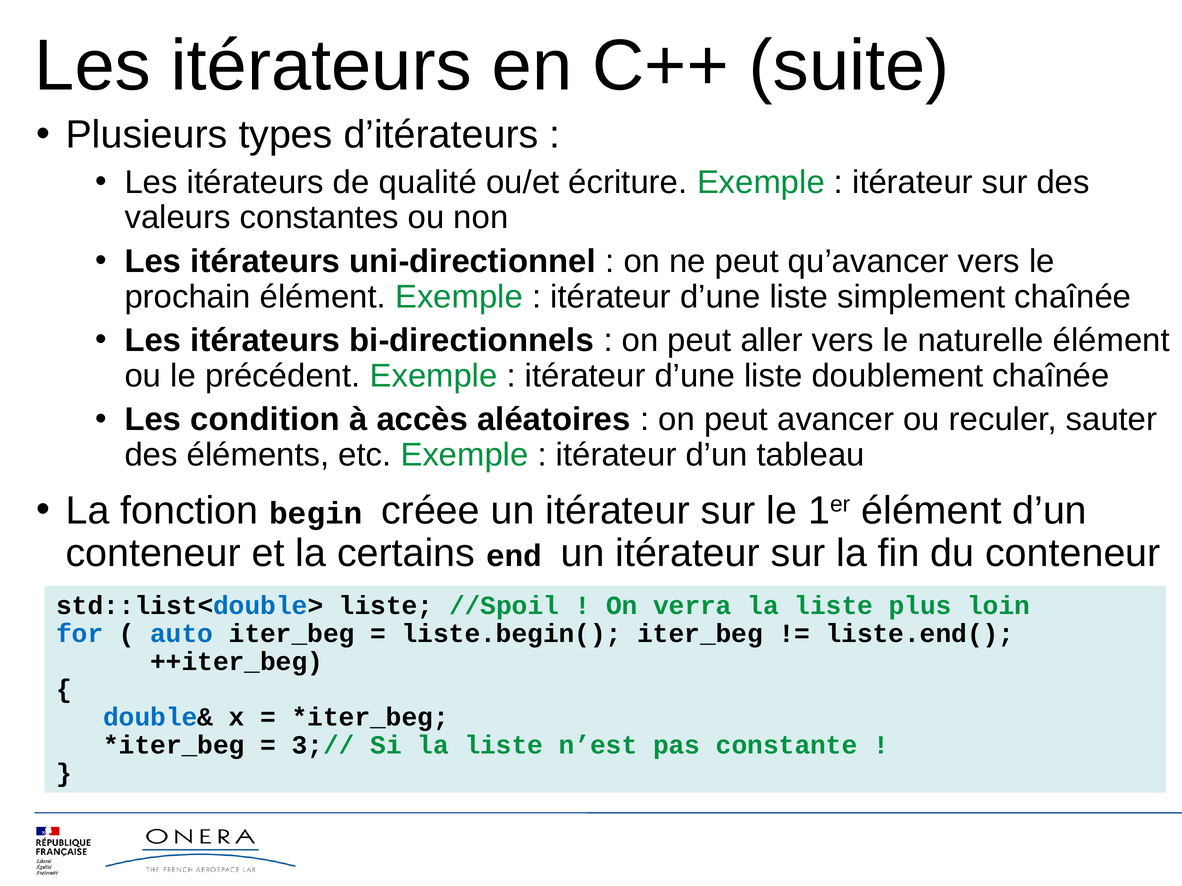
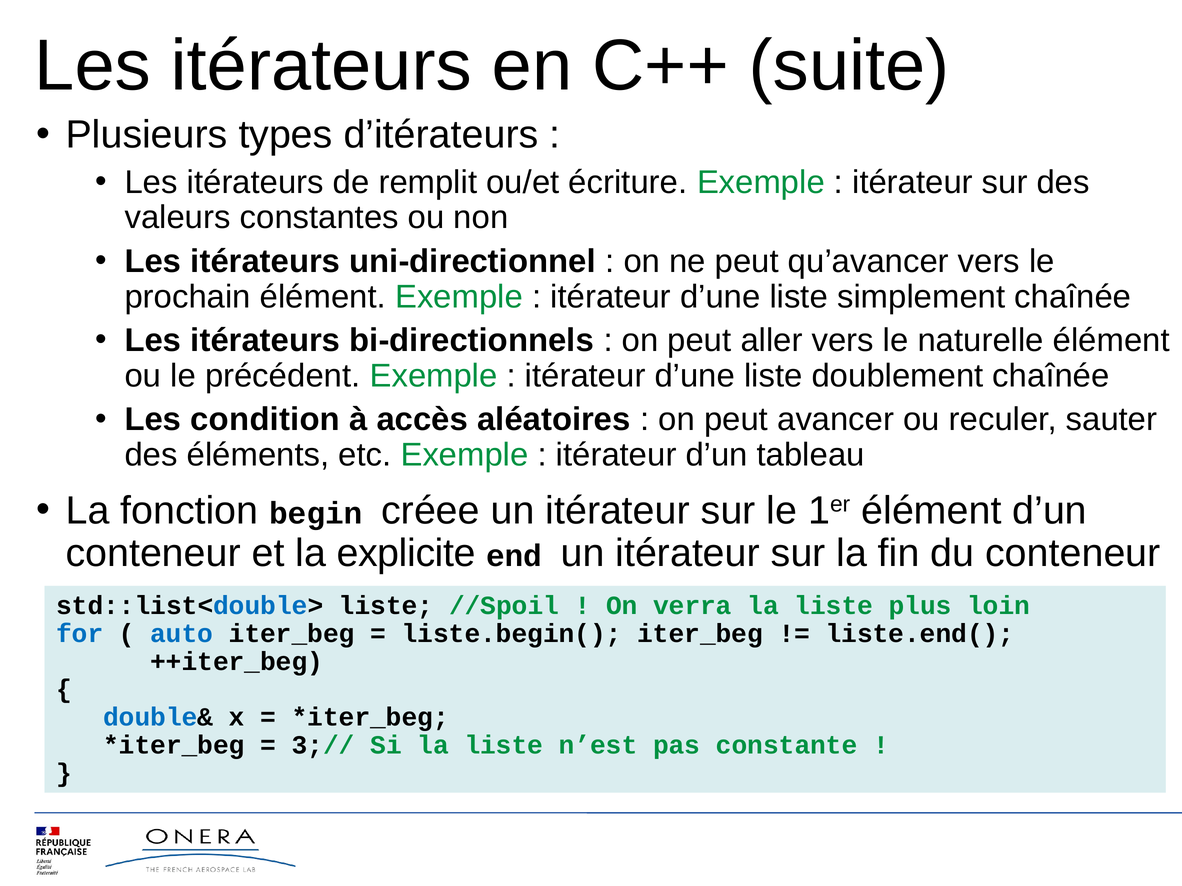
qualité: qualité -> remplit (428, 182)
certains: certains -> explicite (406, 553)
